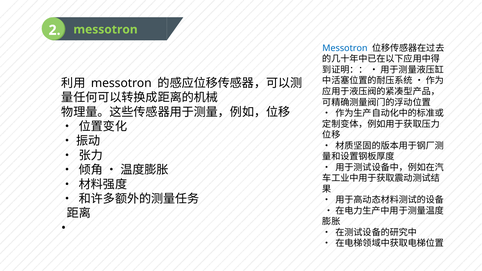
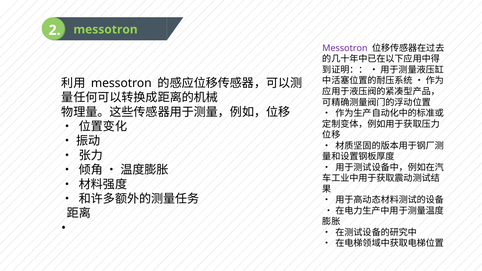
Messotron colour: blue -> purple (345, 48)
